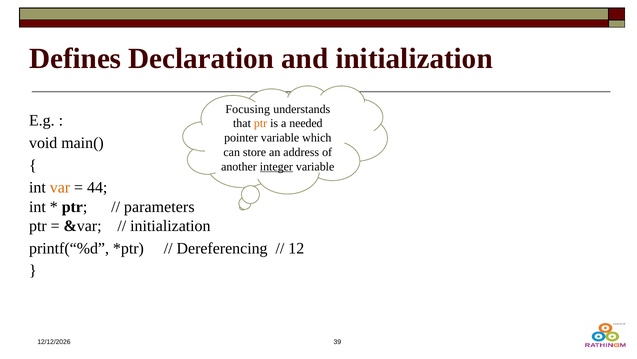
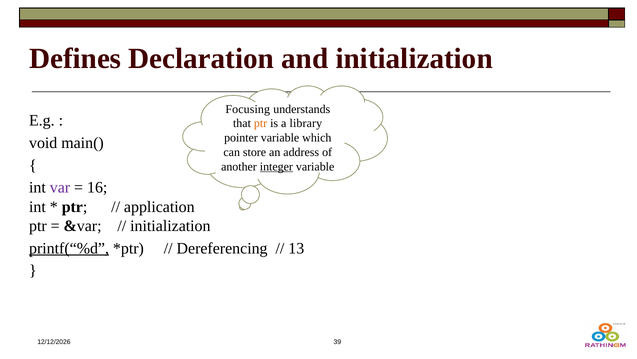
needed: needed -> library (306, 123)
var colour: orange -> purple (60, 187)
44: 44 -> 16 (97, 187)
parameters: parameters -> application (159, 206)
printf(“%d underline: none -> present (69, 248)
12: 12 -> 13 (296, 248)
